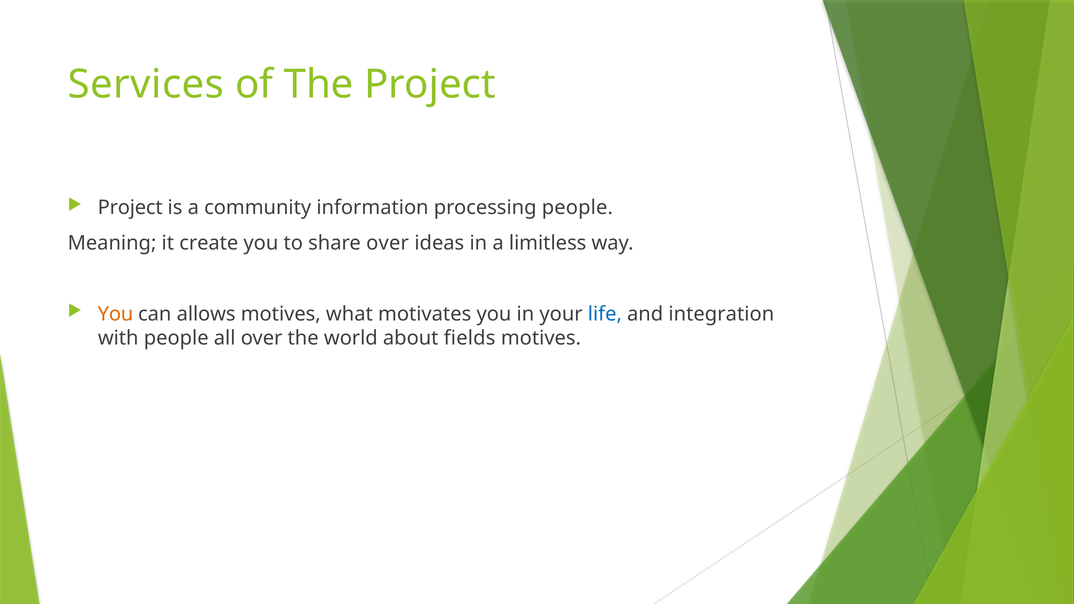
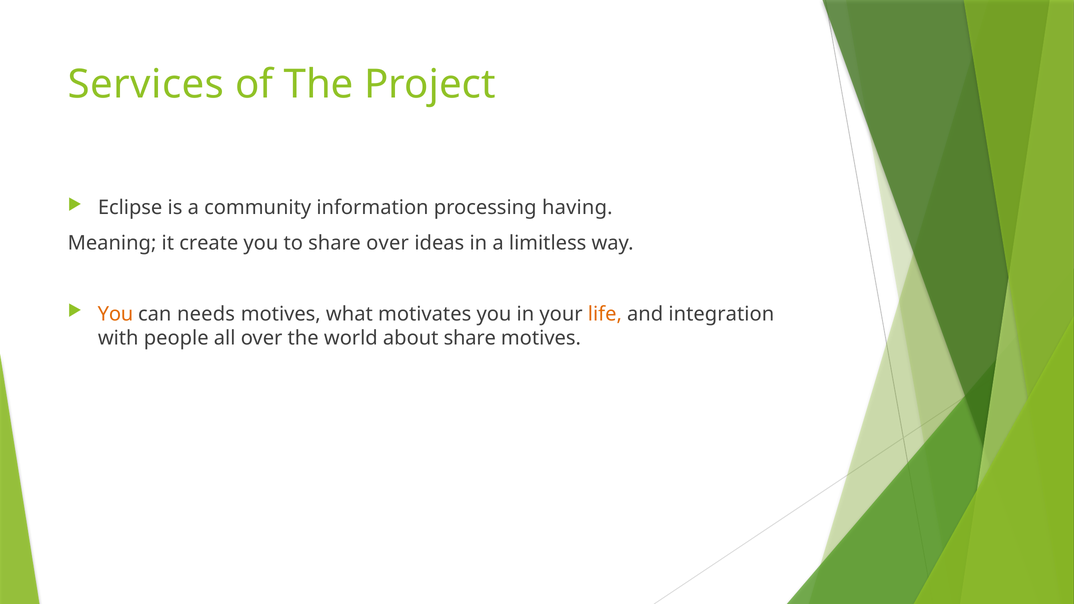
Project: Project -> Eclipse (130, 208)
processing people: people -> having (577, 208)
allows: allows -> needs (206, 314)
life colour: blue -> orange (605, 314)
about fields: fields -> share (470, 338)
